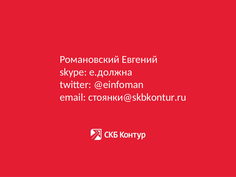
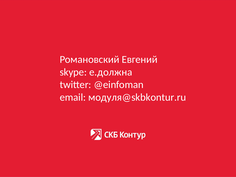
стоянки@skbkontur.ru: стоянки@skbkontur.ru -> модуля@skbkontur.ru (137, 97)
